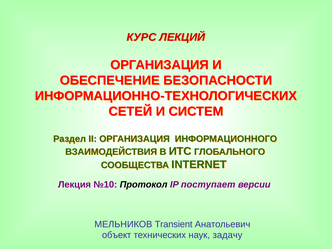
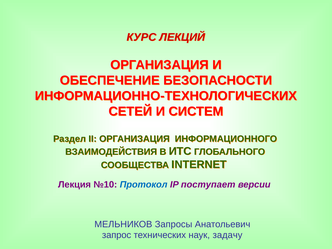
Протокол colour: black -> blue (144, 185)
Transient: Transient -> Запросы (174, 224)
объект: объект -> запрос (117, 235)
